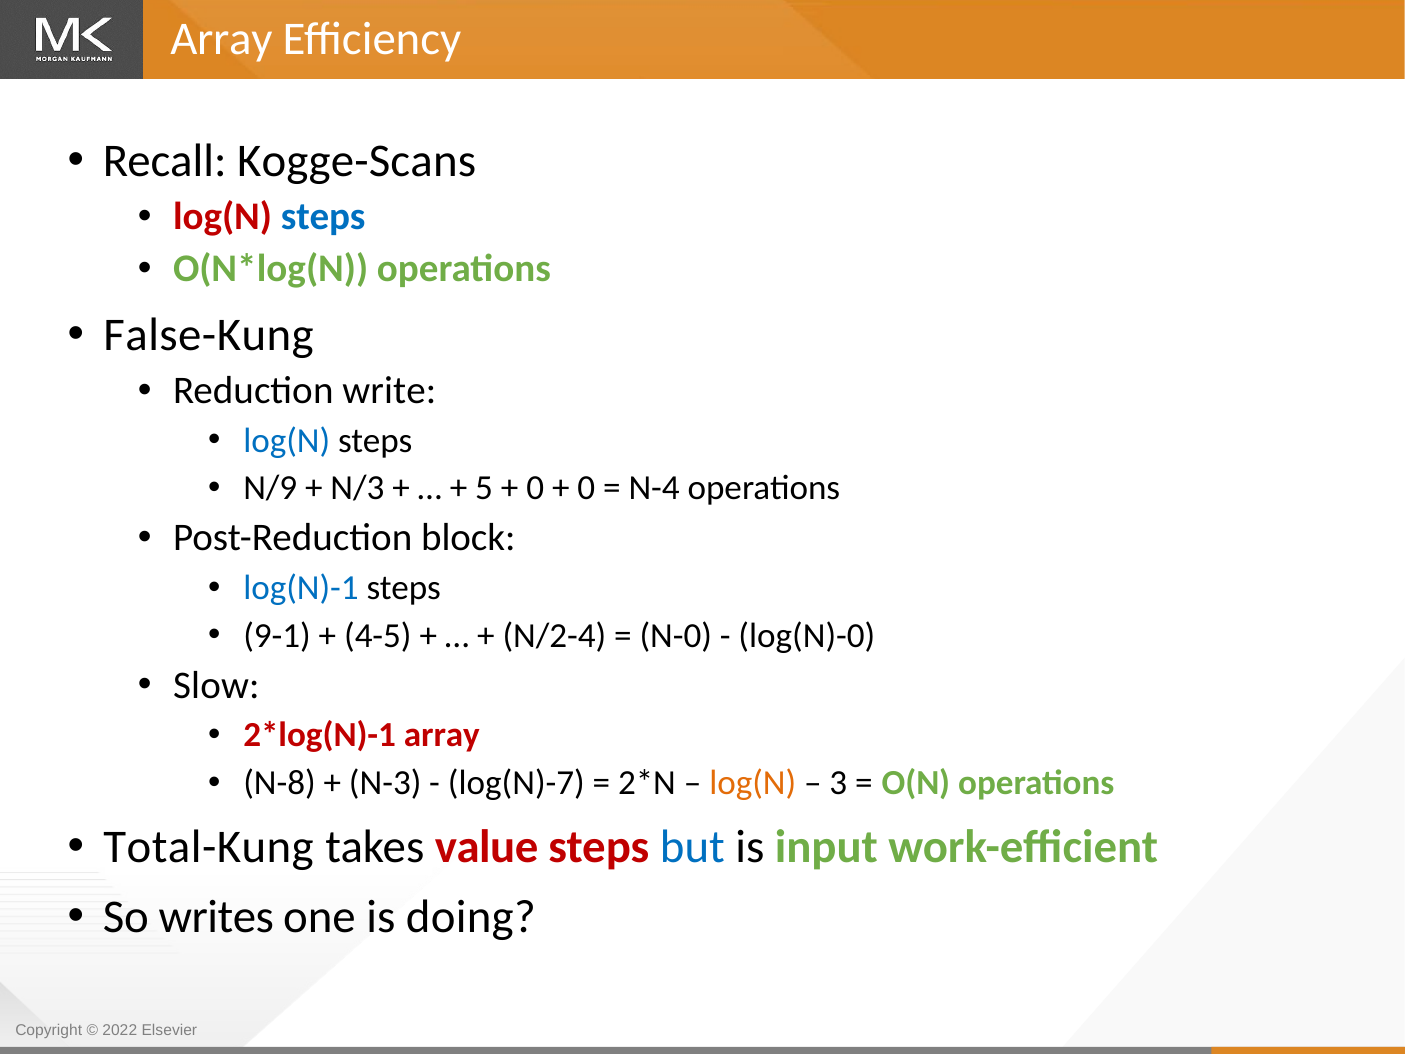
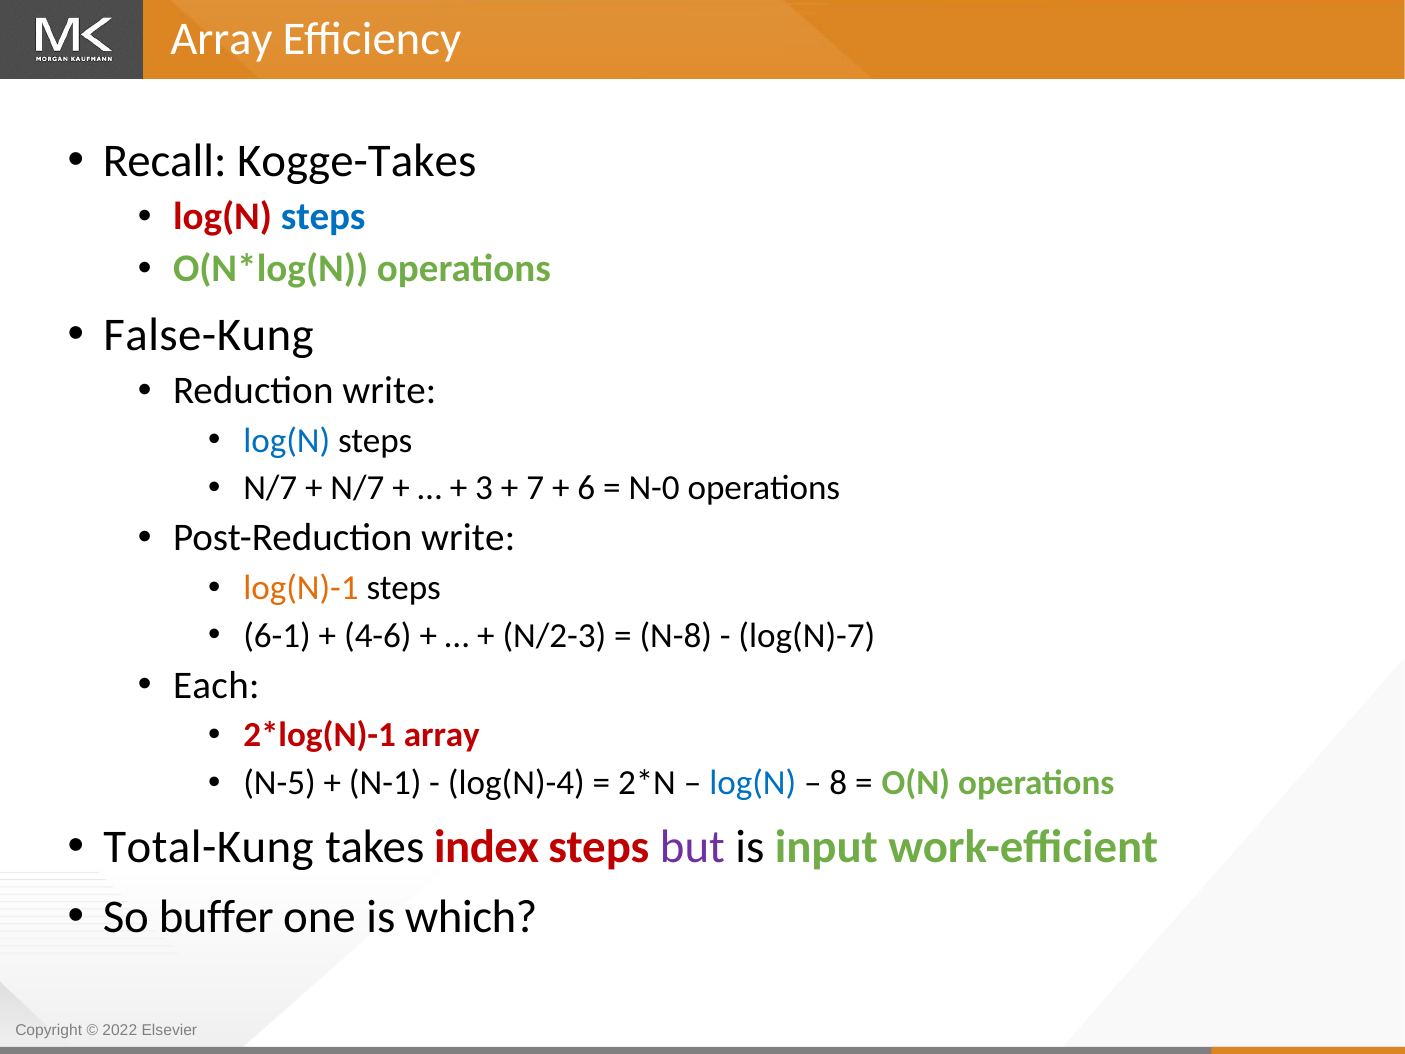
Kogge-Scans: Kogge-Scans -> Kogge-Takes (357, 161)
N/9: N/9 -> N/7 (270, 488)
N/3: N/3 -> N/7 (357, 488)
5: 5 -> 3 (484, 488)
0: 0 -> 7 (535, 488)
0: 0 -> 6 (586, 488)
N-4: N-4 -> N-0 (654, 488)
Post-Reduction block: block -> write (468, 538)
log(N)-1 colour: blue -> orange (301, 588)
9-1: 9-1 -> 6-1 (277, 635)
4-5: 4-5 -> 4-6 (378, 635)
N/2-4: N/2-4 -> N/2-3 (554, 635)
N-0: N-0 -> N-8 (676, 635)
log(N)-0: log(N)-0 -> log(N)-7 (807, 635)
Slow: Slow -> Each (216, 685)
N-8: N-8 -> N-5 (280, 783)
N-3: N-3 -> N-1 (385, 783)
log(N)-7: log(N)-7 -> log(N)-4 (516, 783)
log(N colour: orange -> blue (753, 783)
3: 3 -> 8 (838, 783)
value: value -> index (487, 846)
but colour: blue -> purple (692, 846)
writes: writes -> buffer (216, 916)
doing: doing -> which (471, 916)
